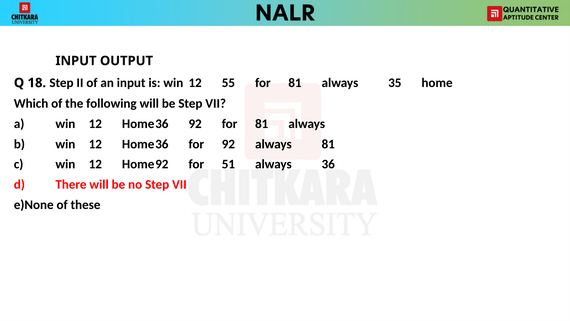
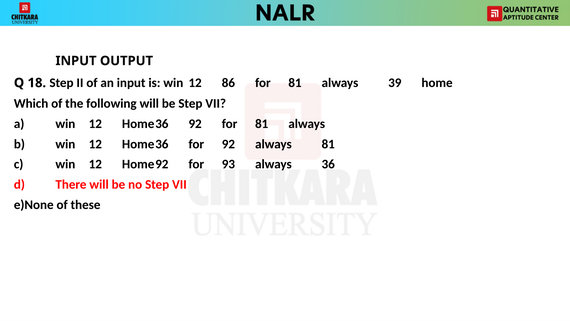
55: 55 -> 86 (228, 83)
35: 35 -> 39 (395, 83)
51: 51 -> 93 (228, 164)
